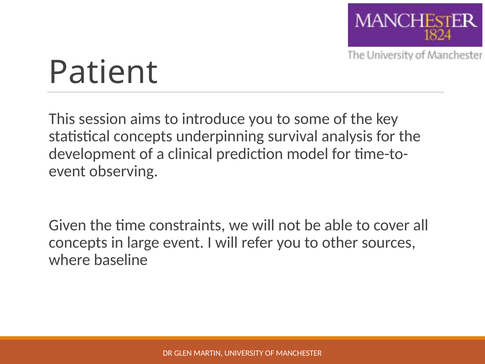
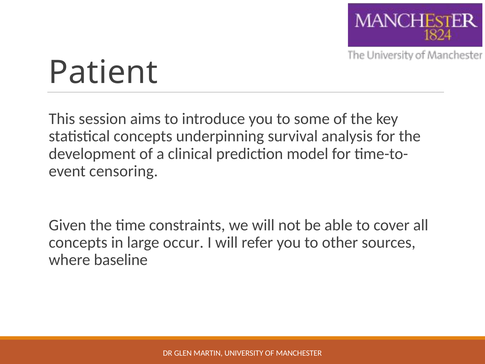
observing: observing -> censoring (124, 171)
large event: event -> occur (183, 242)
